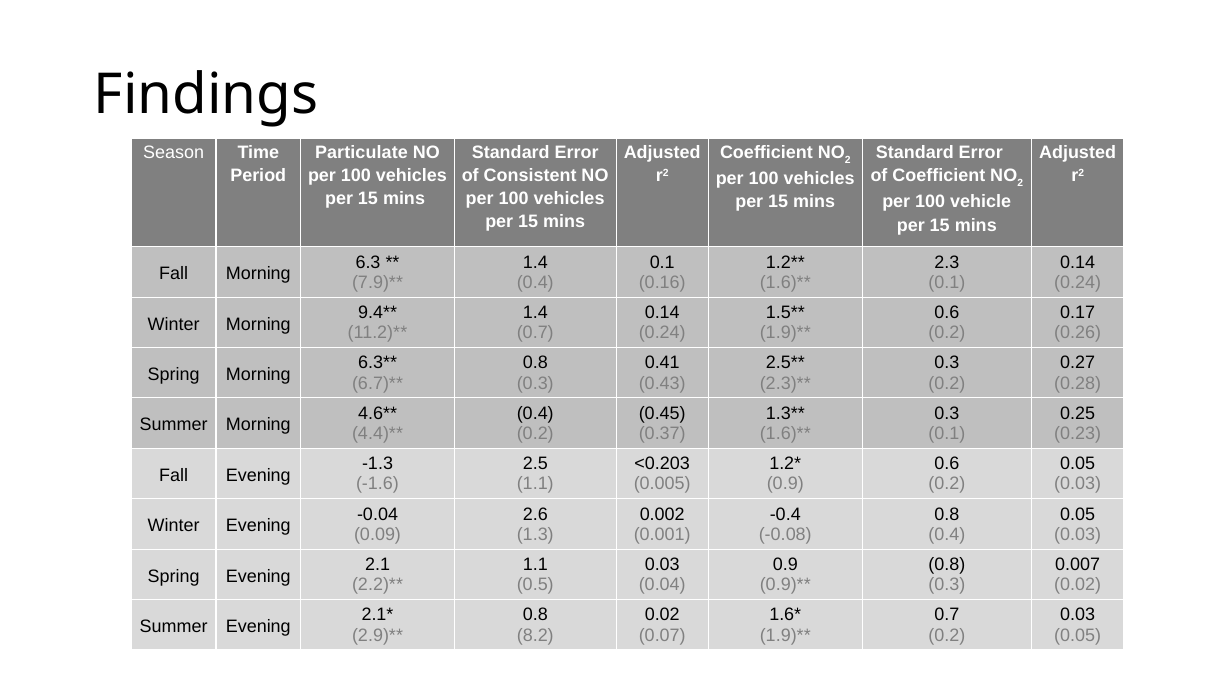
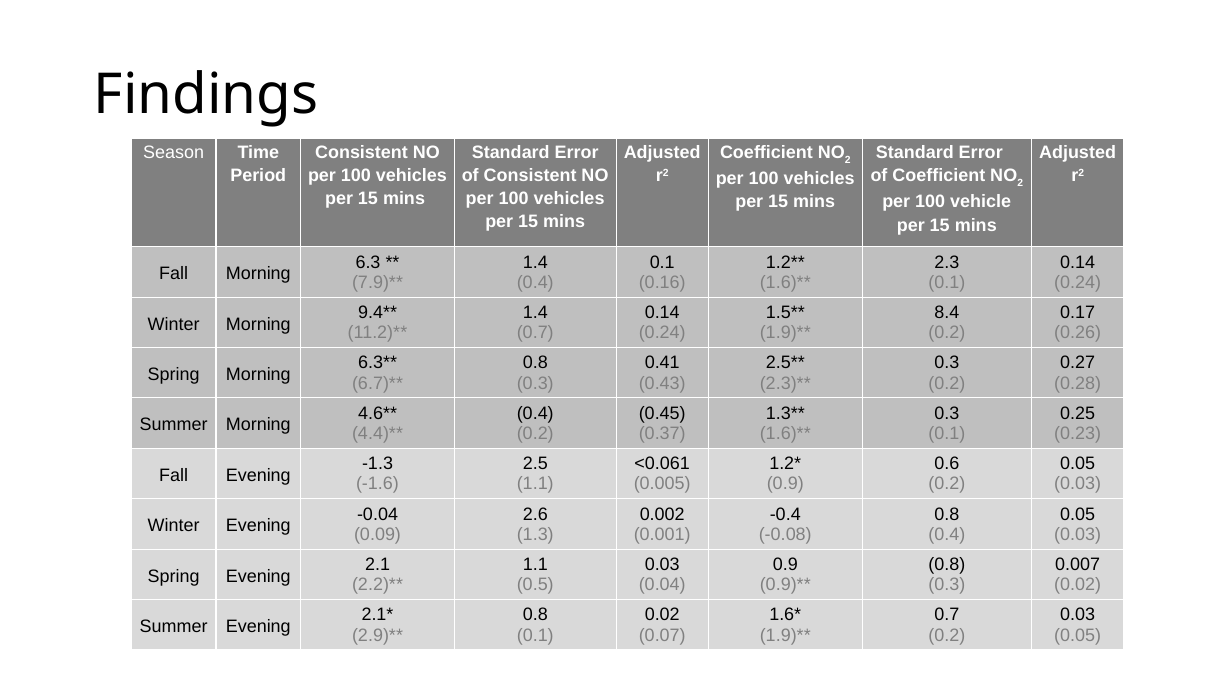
Particulate: Particulate -> Consistent (362, 152)
0.6: 0.6 -> 8.4 (947, 312)
<0.203: <0.203 -> <0.061 (662, 463)
8.2: 8.2 -> 0.1 (535, 635)
